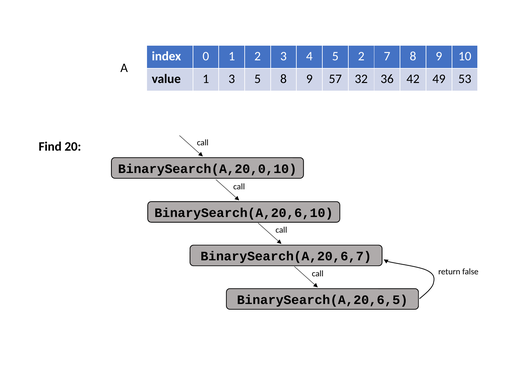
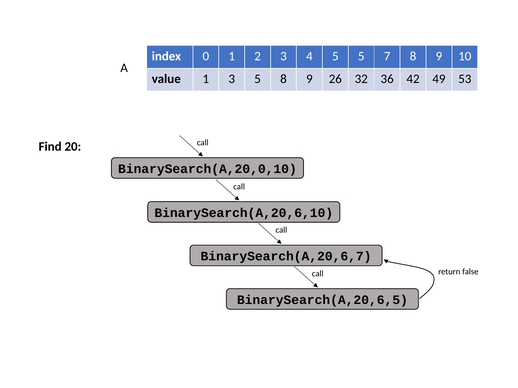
5 2: 2 -> 5 (361, 56)
57: 57 -> 26 (335, 79)
